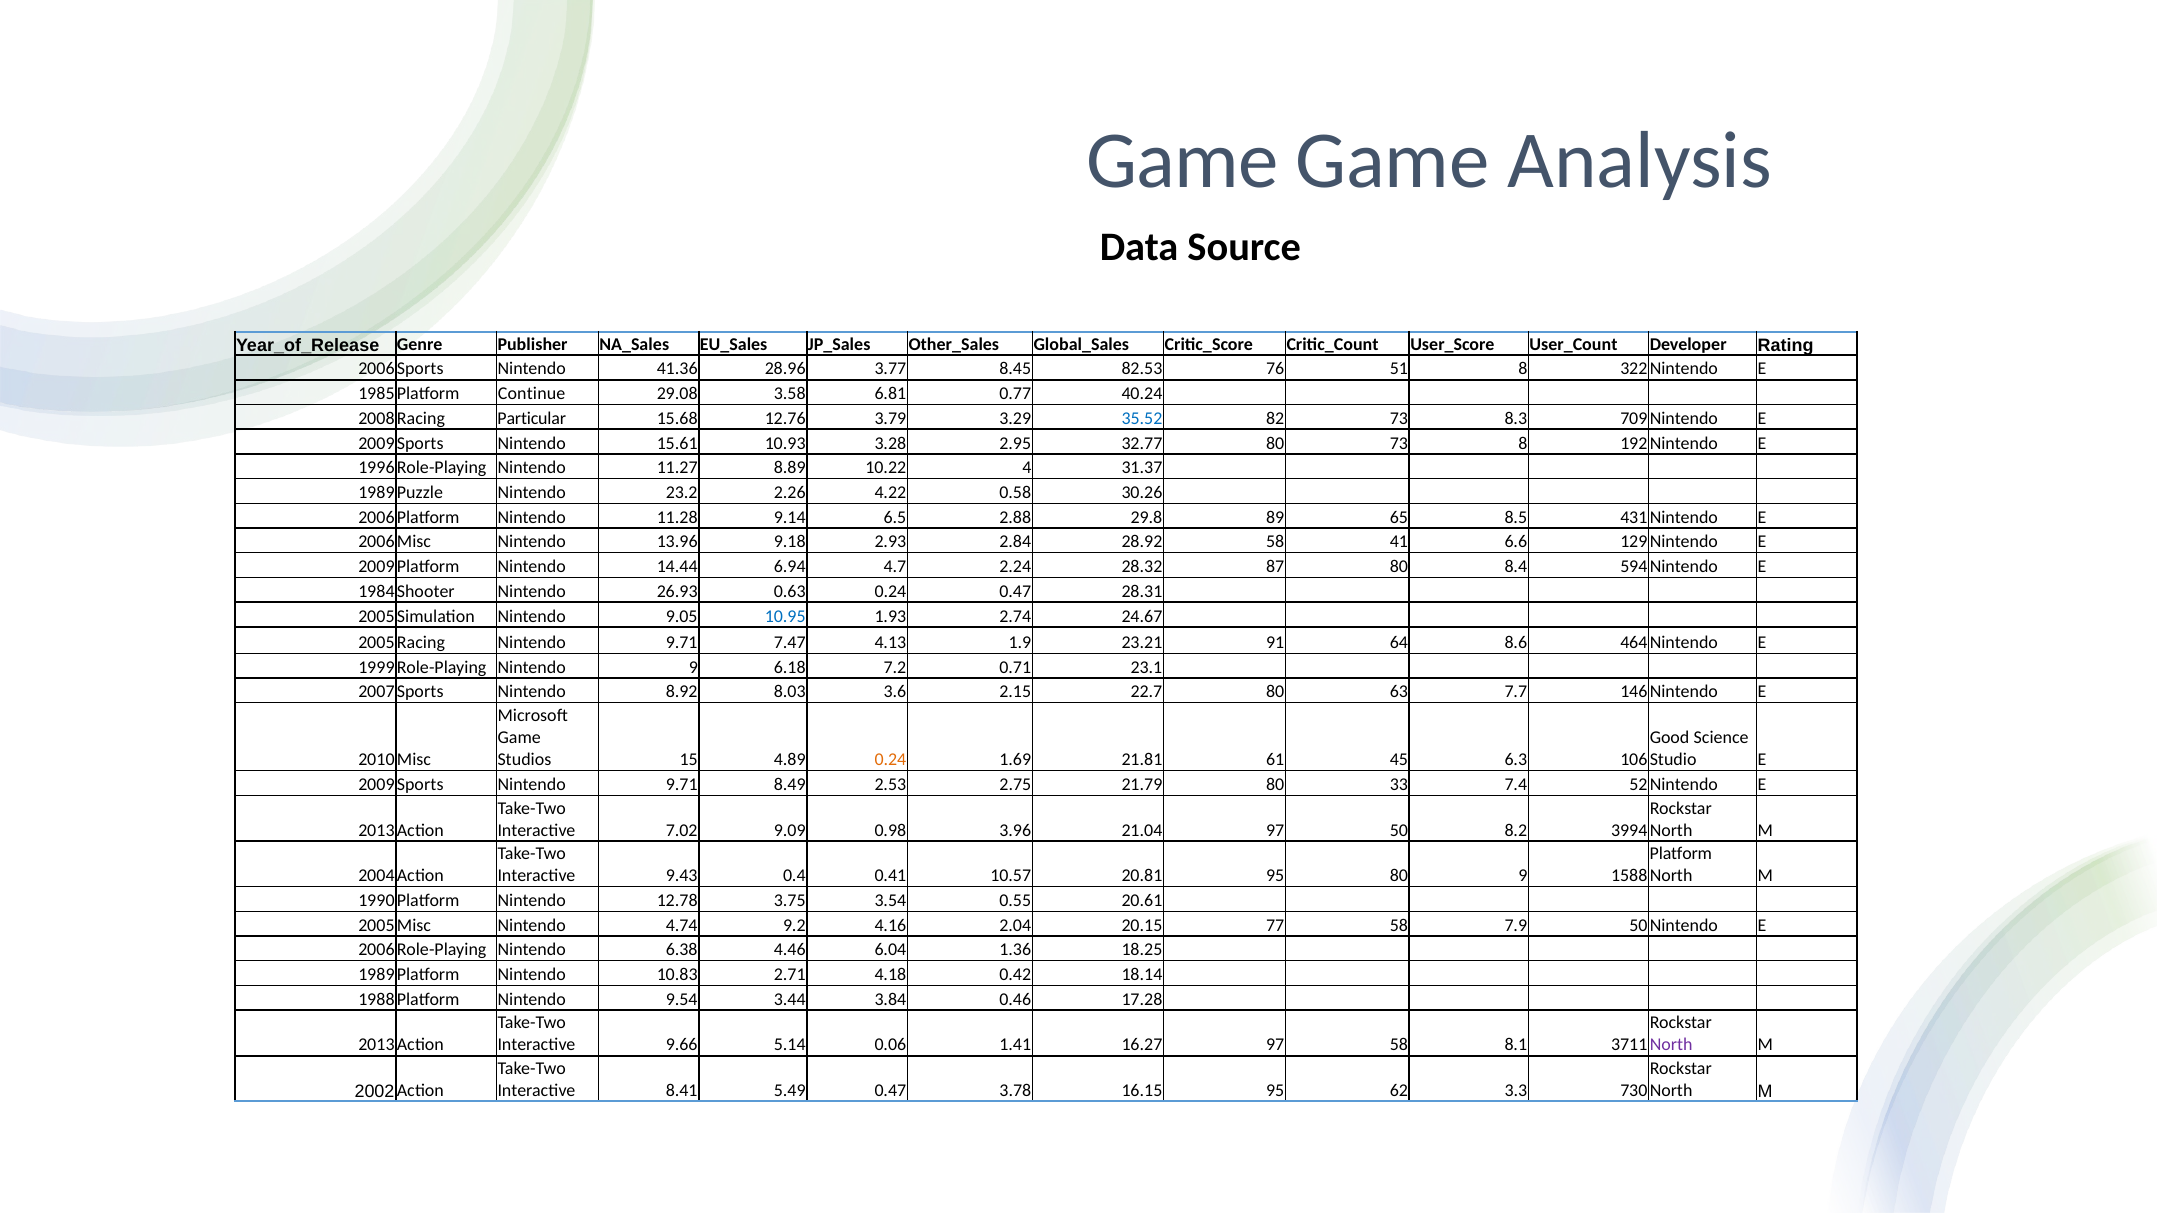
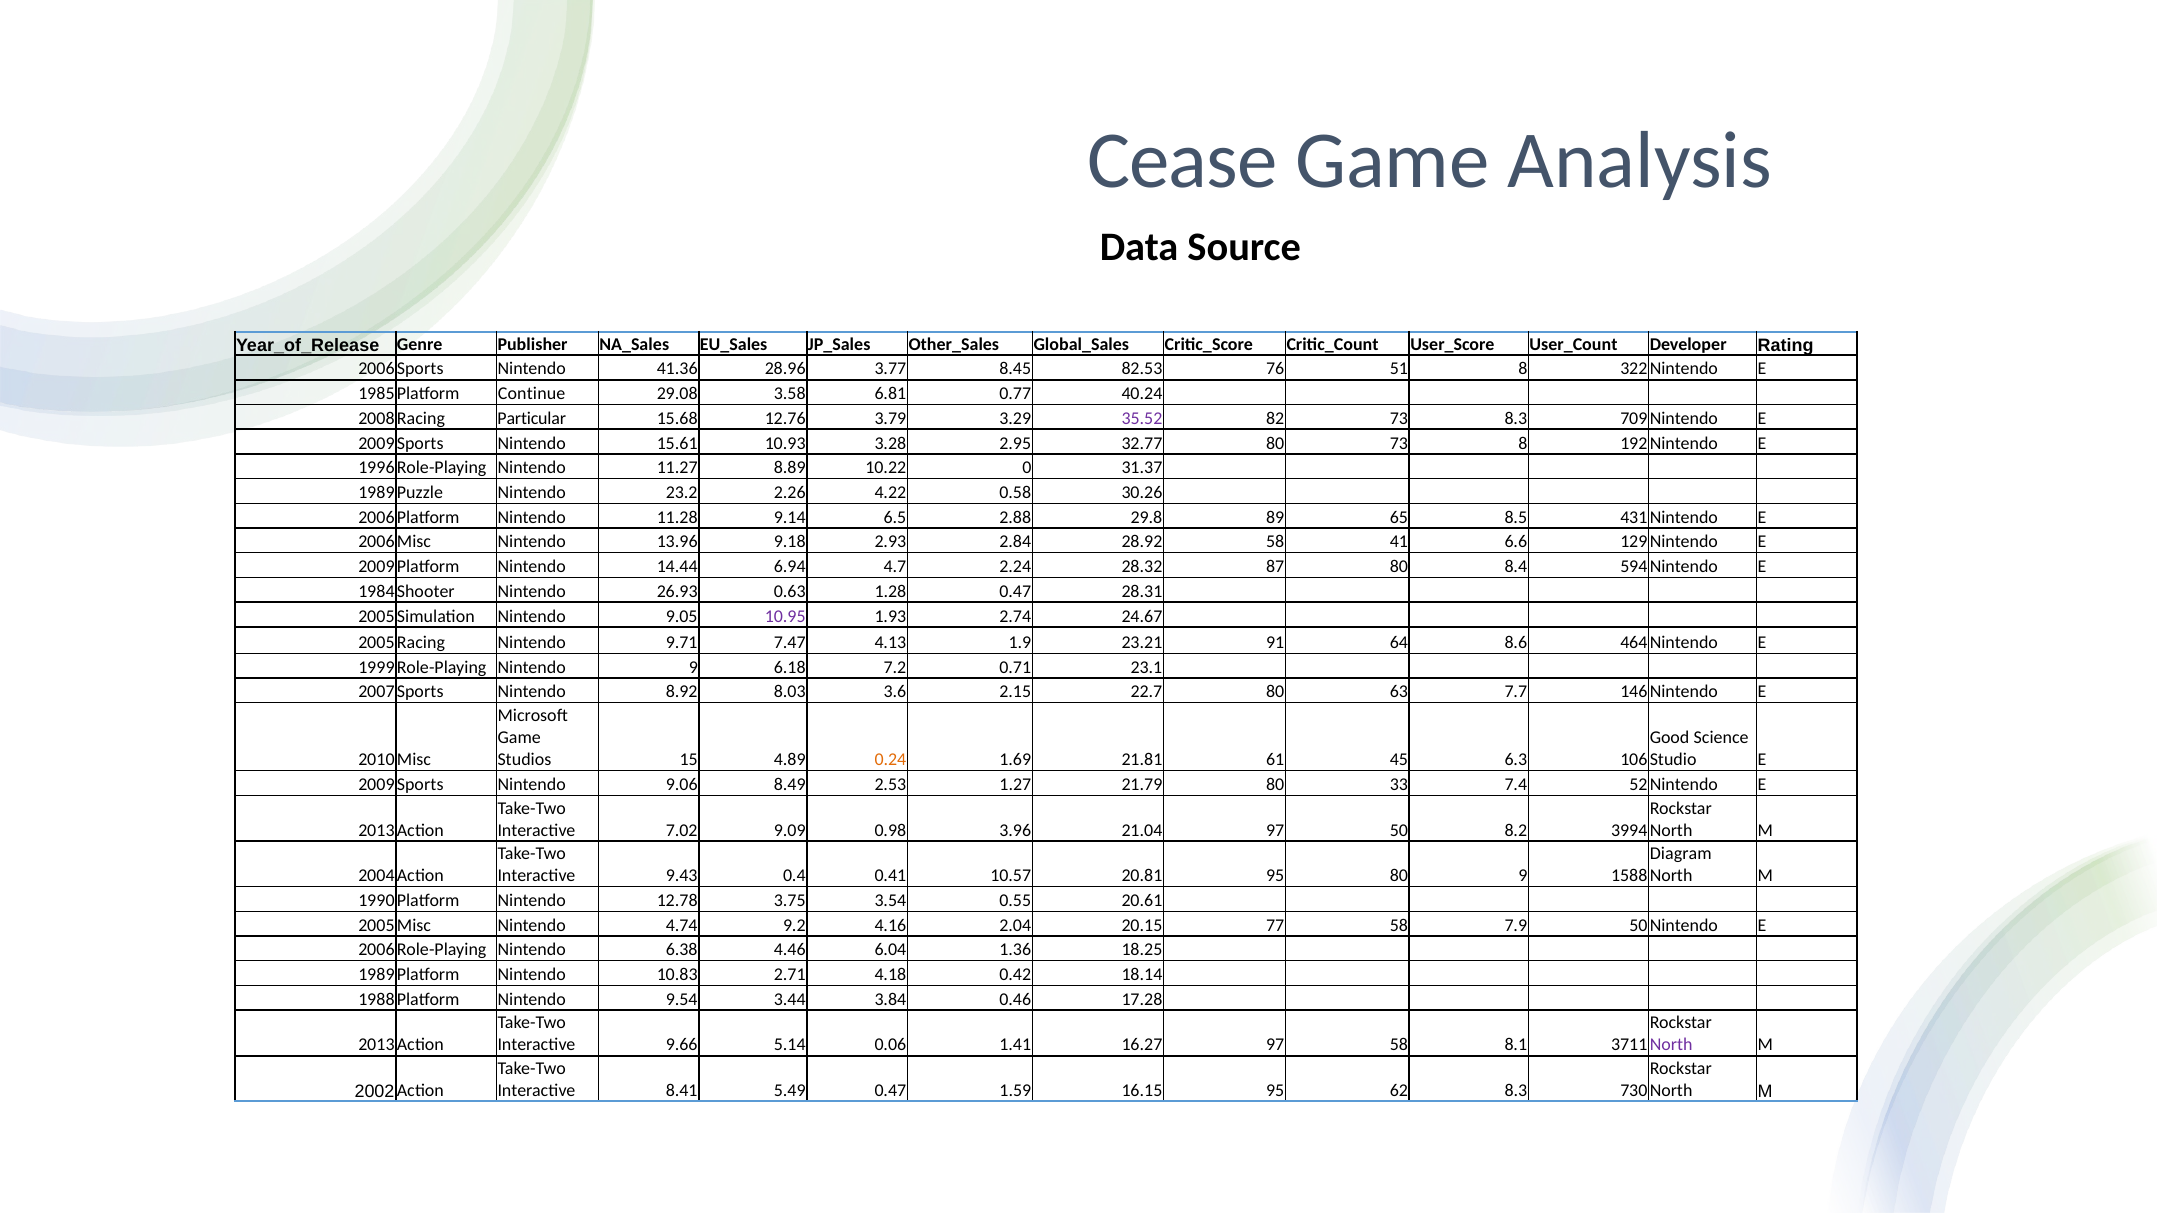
Game: Game -> Cease (1182, 161)
35.52 colour: blue -> purple (1142, 419)
4: 4 -> 0 (1027, 468)
0.63 0.24: 0.24 -> 1.28 (890, 592)
10.95 colour: blue -> purple (785, 616)
9.71: 9.71 -> 9.06 (682, 785)
2.75: 2.75 -> 1.27 (1015, 785)
Platform: Platform -> Diagram (1681, 854)
3.78: 3.78 -> 1.59 (1015, 1091)
62 3.3: 3.3 -> 8.3 (1516, 1091)
